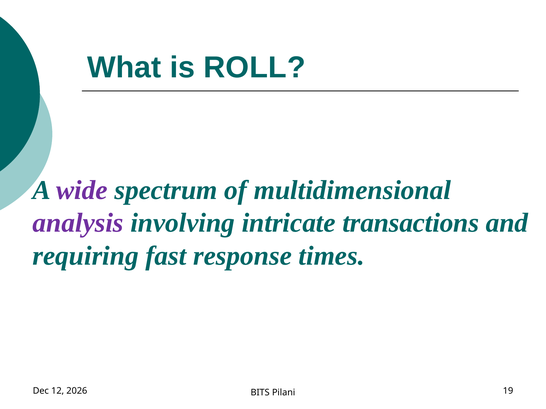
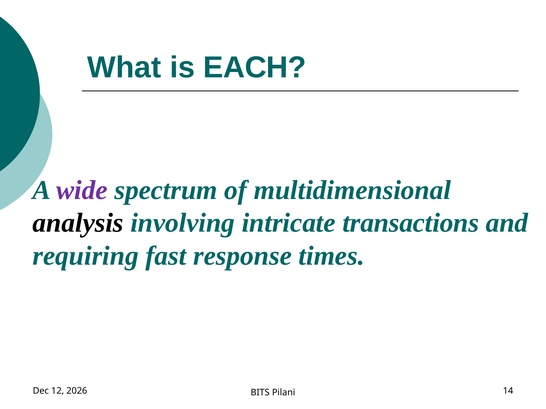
ROLL: ROLL -> EACH (255, 67)
analysis colour: purple -> black (78, 223)
19: 19 -> 14 (508, 391)
